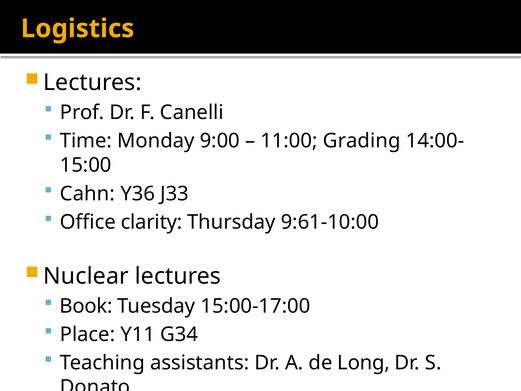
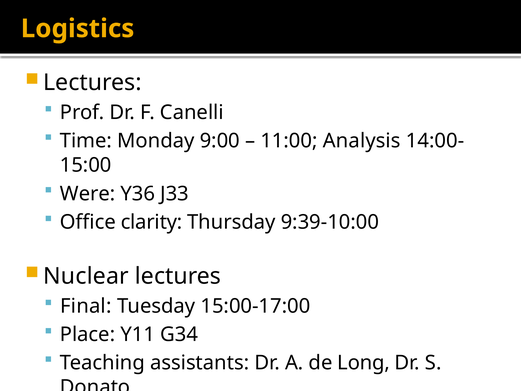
Grading: Grading -> Analysis (362, 141)
Cahn: Cahn -> Were (88, 194)
9:61-10:00: 9:61-10:00 -> 9:39-10:00 (330, 222)
Book: Book -> Final (86, 306)
